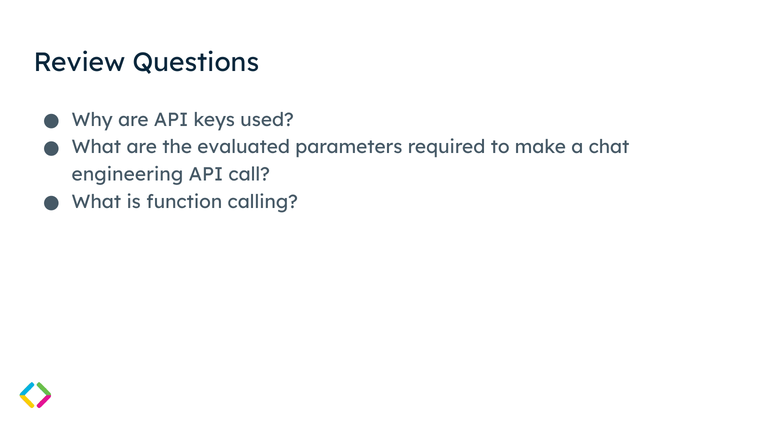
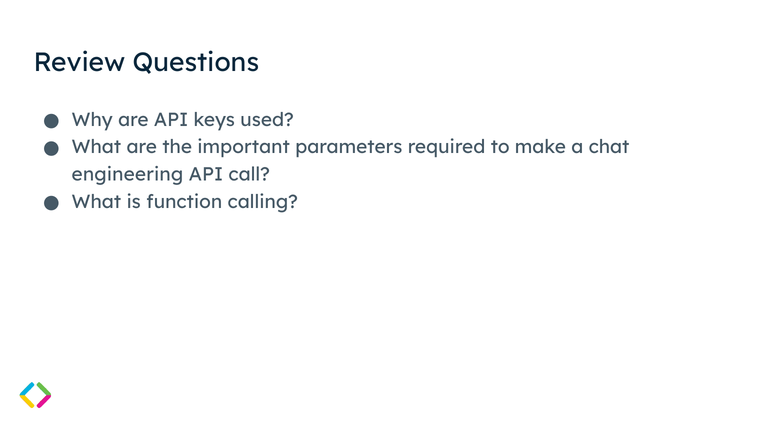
evaluated: evaluated -> important (244, 147)
